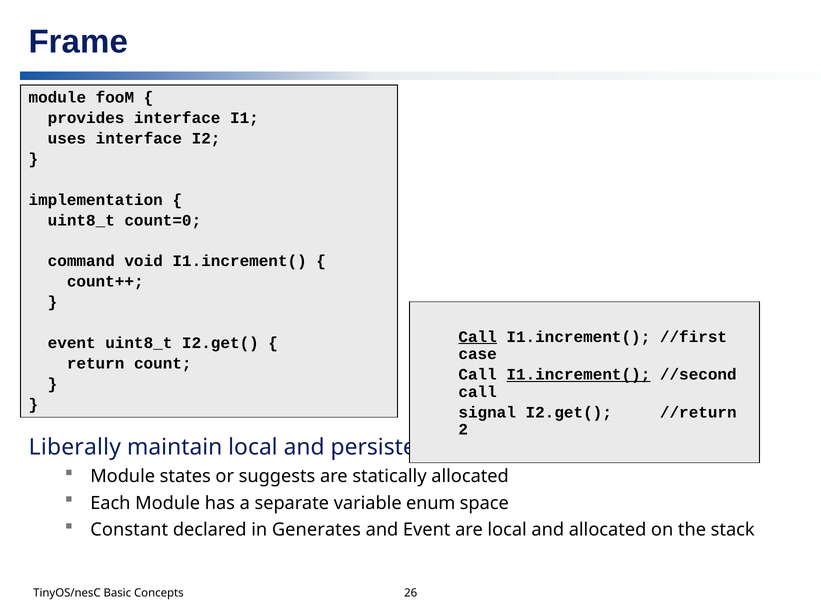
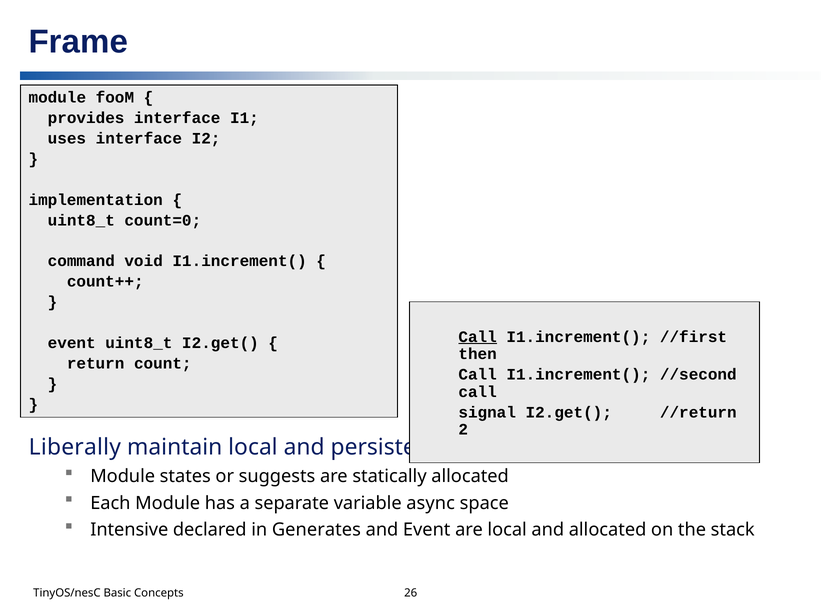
case: case -> then (478, 354)
I1.increment( underline: present -> none (578, 374)
enum: enum -> async (431, 503)
Constant: Constant -> Intensive (129, 529)
